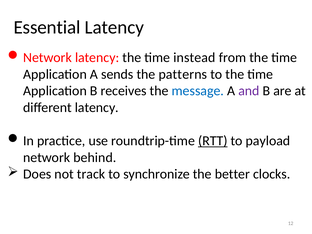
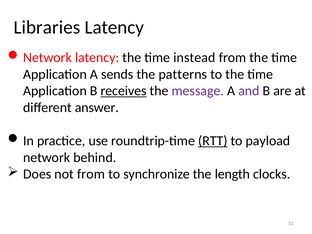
Essential: Essential -> Libraries (47, 27)
receives underline: none -> present (124, 91)
message colour: blue -> purple (198, 91)
different latency: latency -> answer (97, 108)
not track: track -> from (91, 174)
better: better -> length (232, 174)
